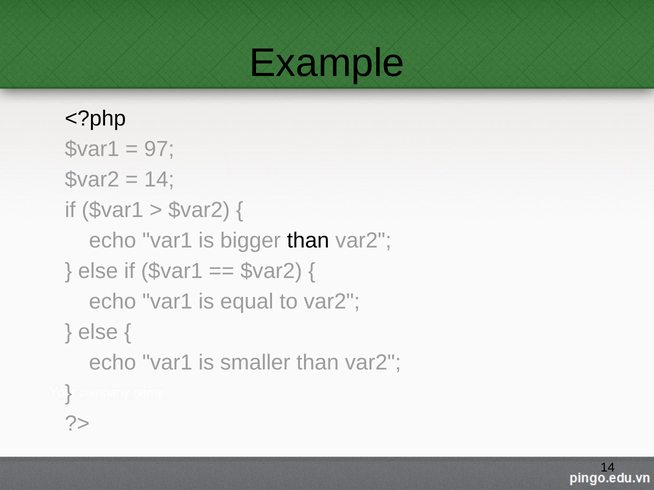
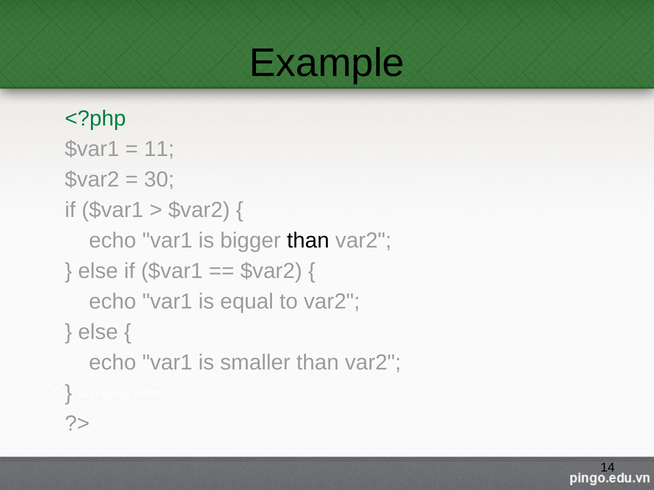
<?php colour: black -> green (95, 119)
97: 97 -> 11 (159, 149)
14: 14 -> 30 (159, 180)
